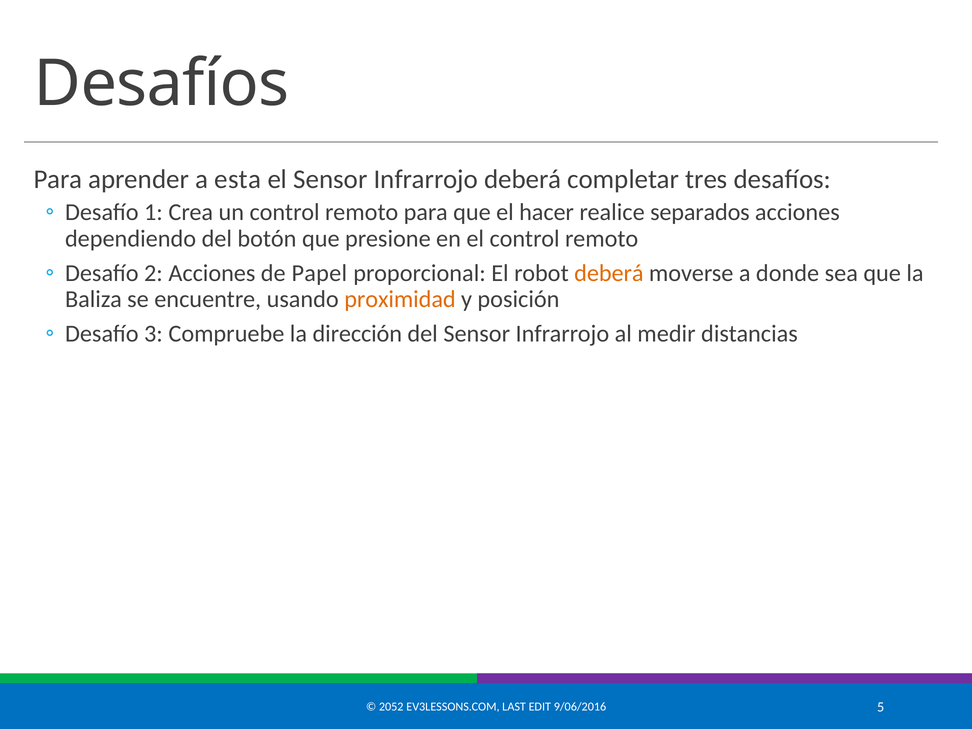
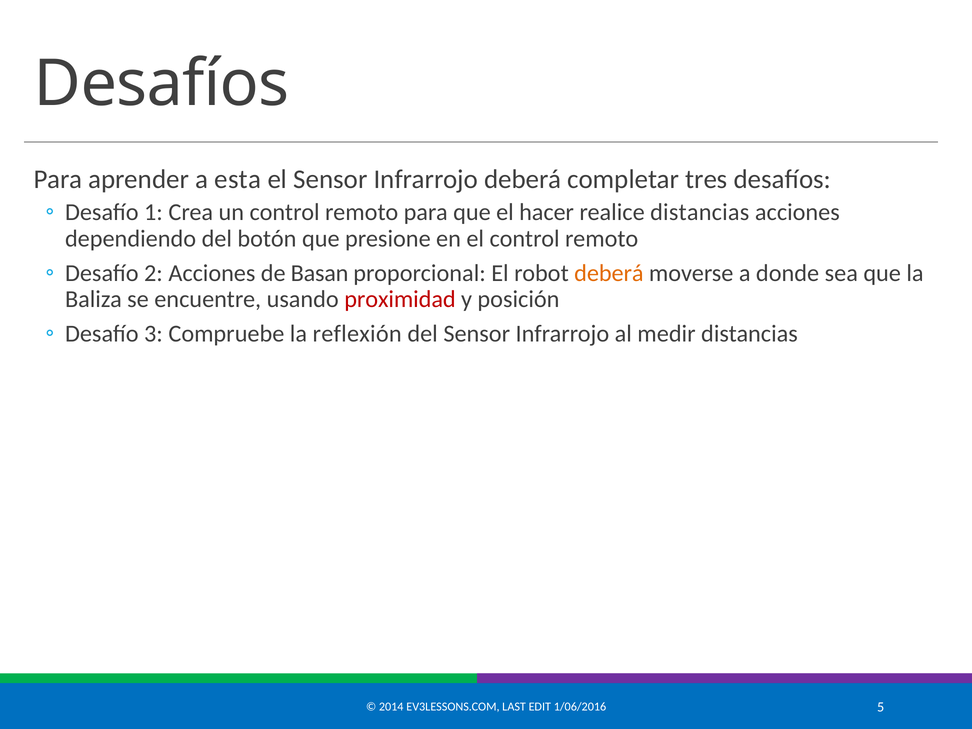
realice separados: separados -> distancias (700, 212)
Papel: Papel -> Basan (320, 273)
proximidad colour: orange -> red (400, 299)
dirección: dirección -> reflexión (357, 334)
2052: 2052 -> 2014 (391, 707)
9/06/2016: 9/06/2016 -> 1/06/2016 (580, 707)
